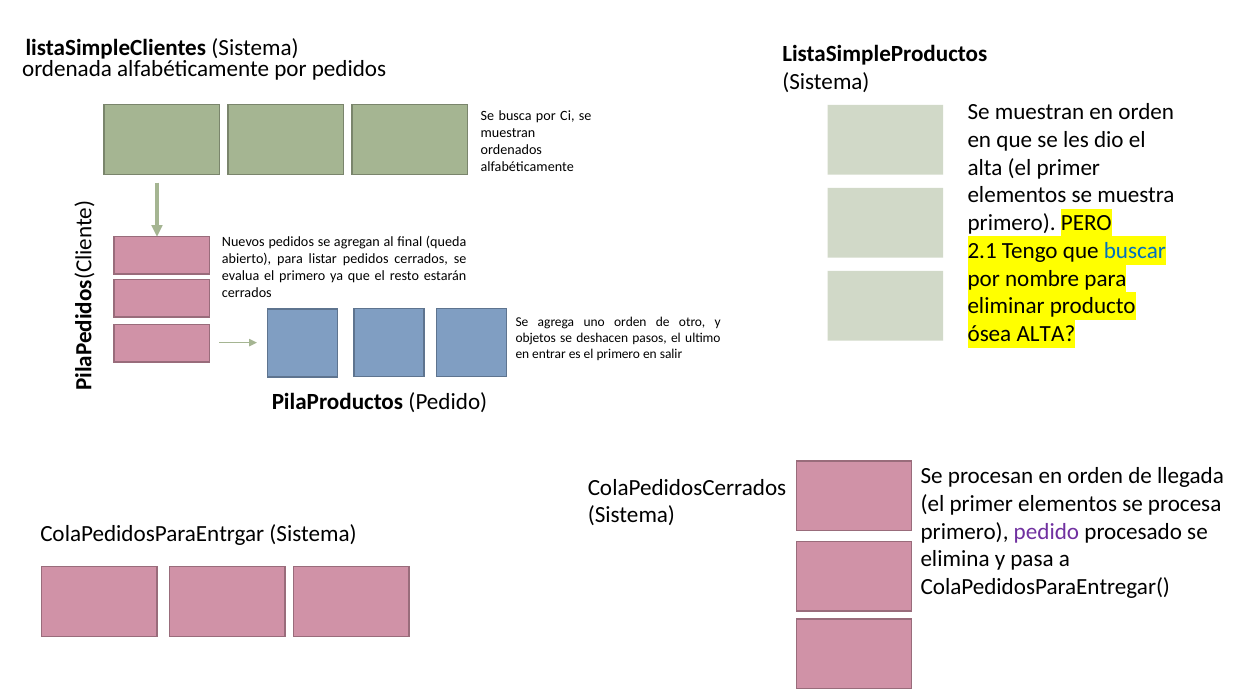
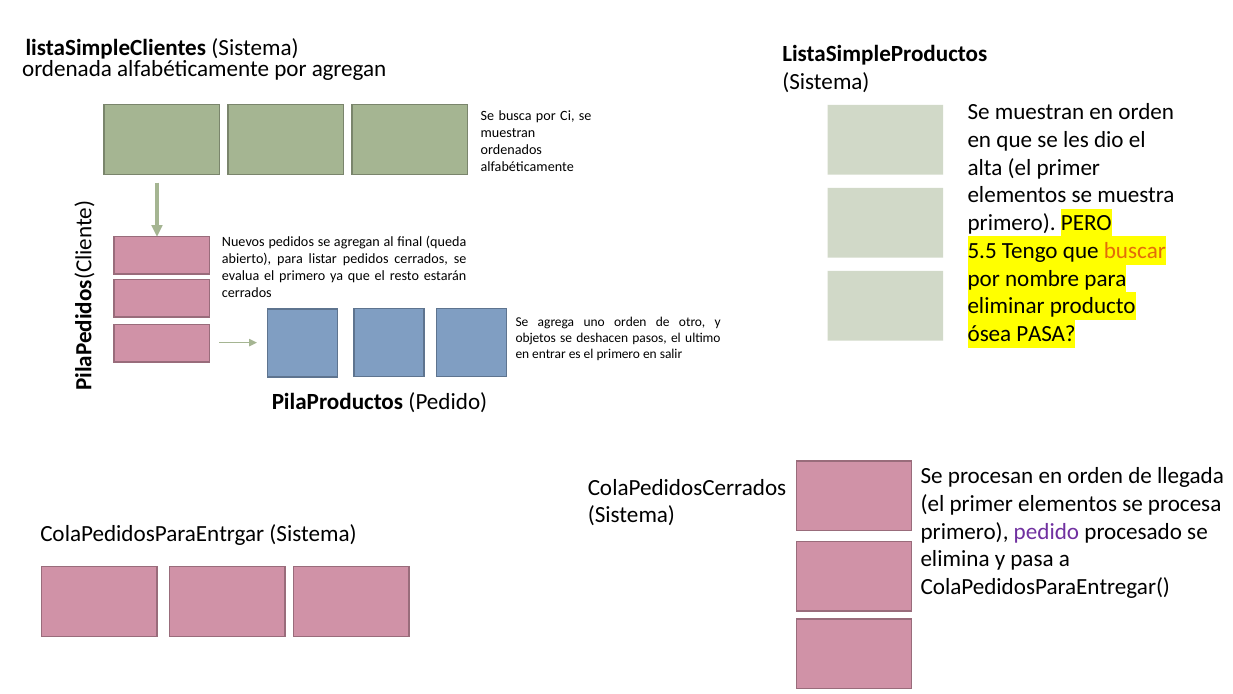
por pedidos: pedidos -> agregan (349, 69)
2.1: 2.1 -> 5.5 (982, 251)
buscar colour: blue -> orange (1135, 251)
ósea ALTA: ALTA -> PASA (1046, 334)
